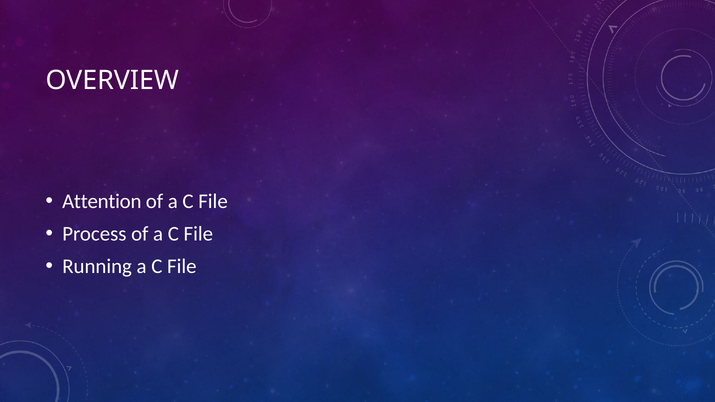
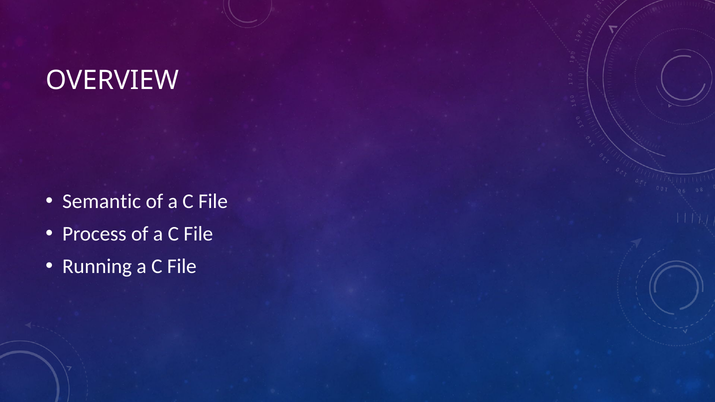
Attention: Attention -> Semantic (102, 202)
